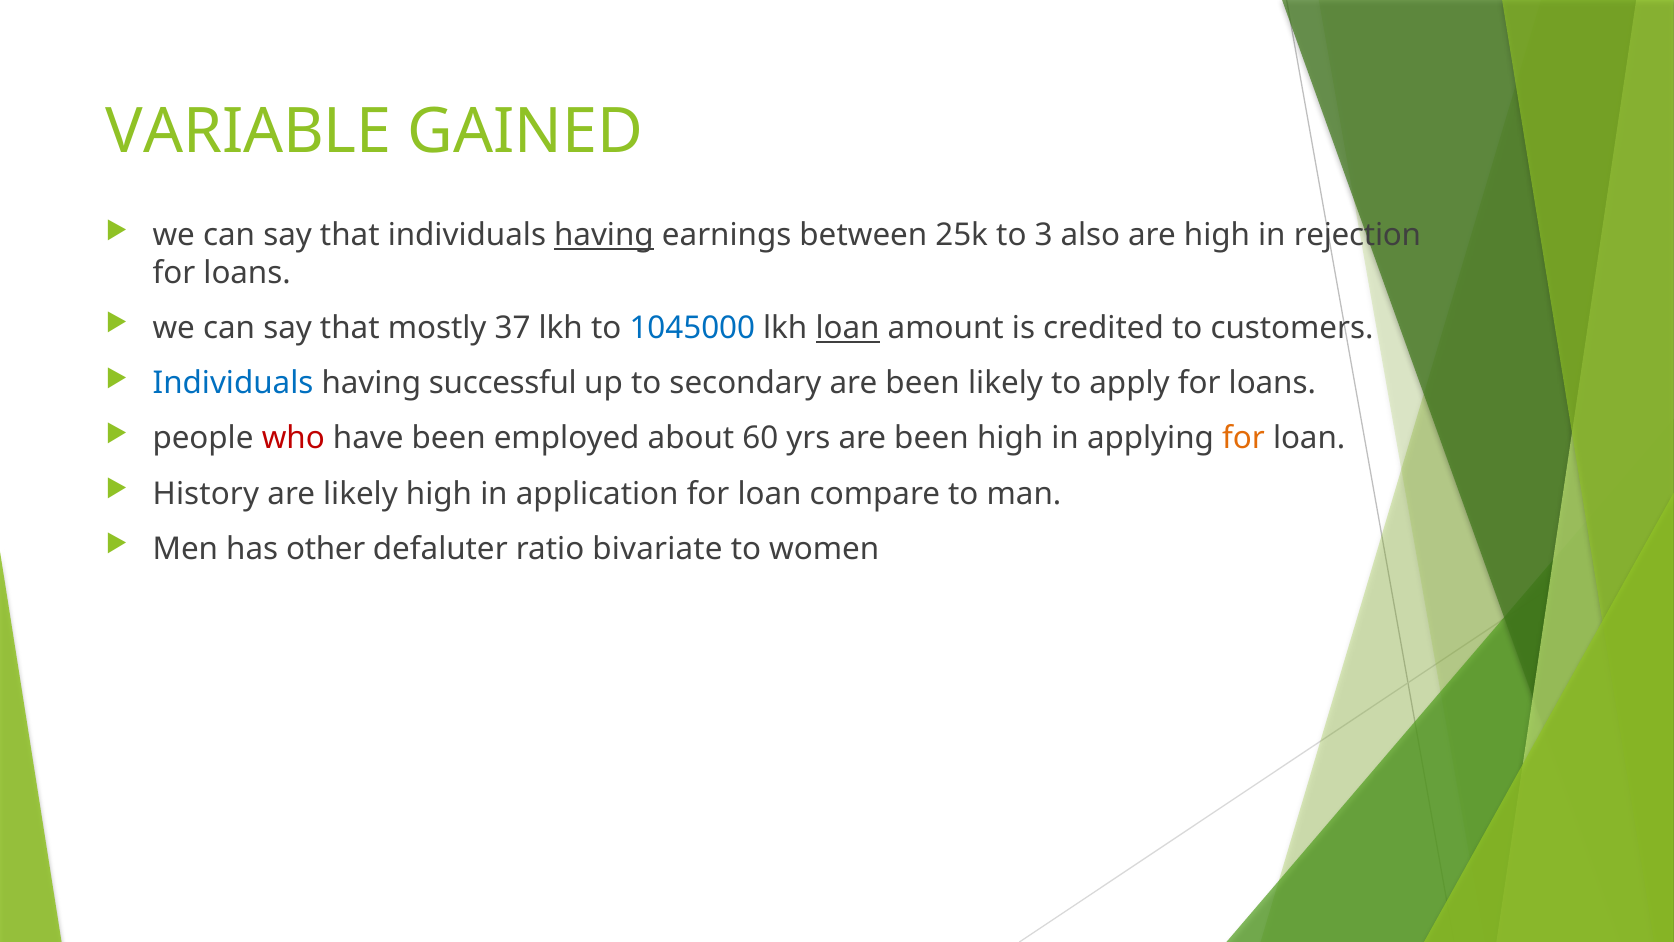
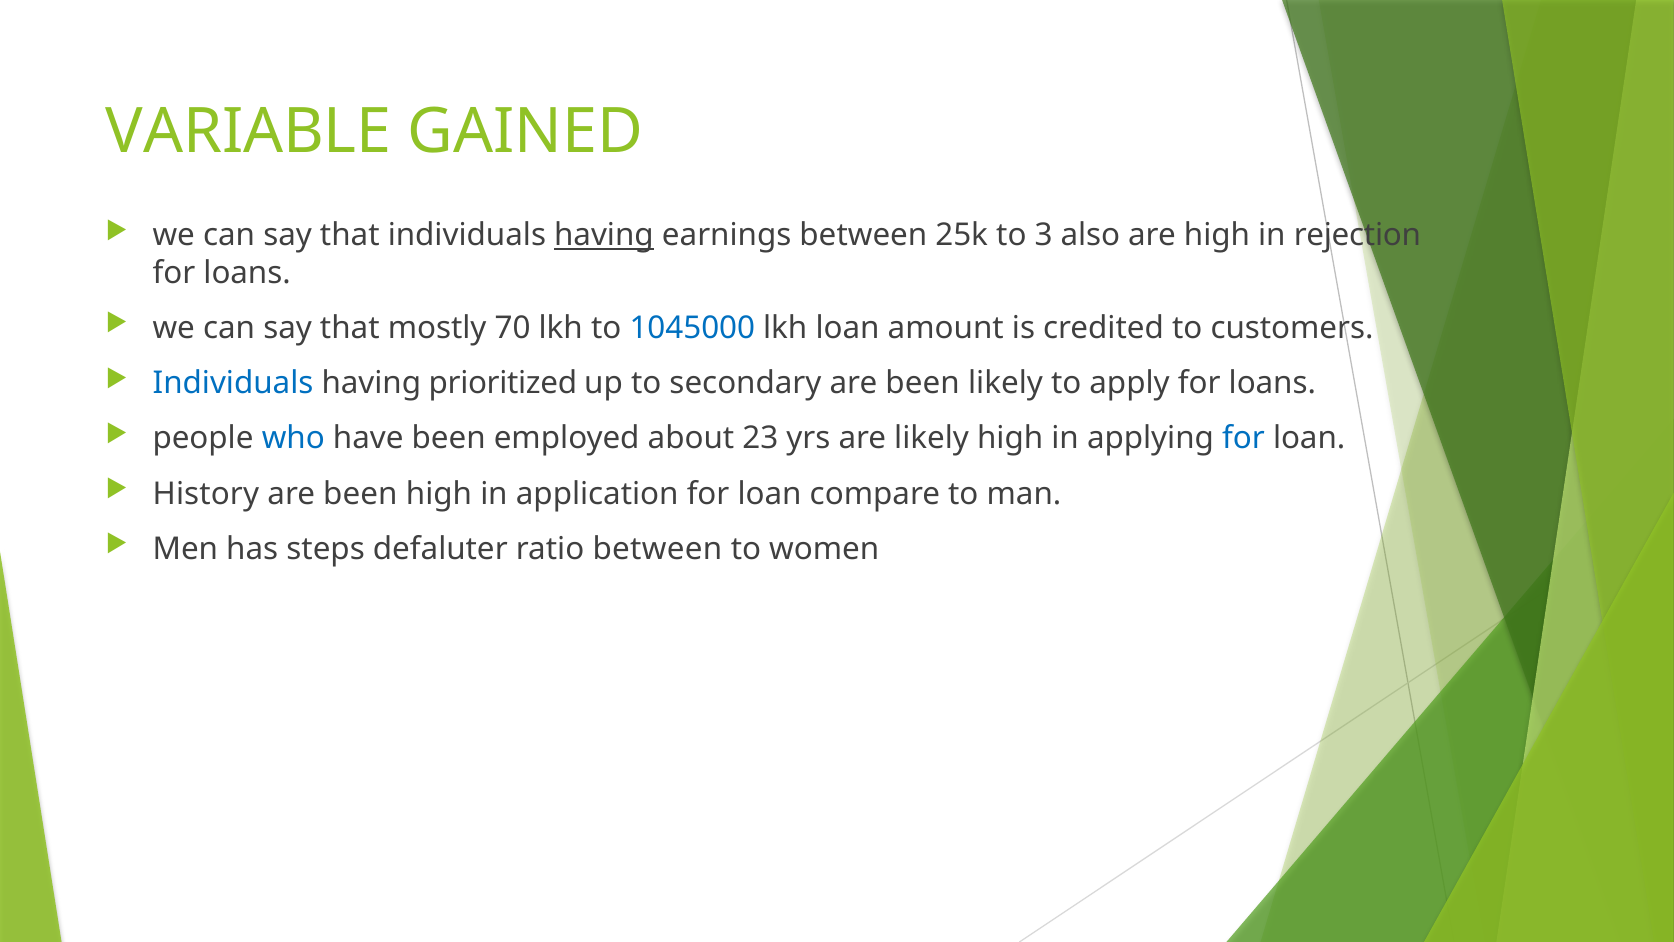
37: 37 -> 70 (513, 328)
loan underline: present -> none (848, 328)
successful: successful -> prioritized (503, 383)
who colour: red -> blue (293, 438)
60: 60 -> 23 (760, 438)
yrs are been: been -> likely (932, 438)
for colour: orange -> blue (1244, 438)
likely: likely -> been (360, 493)
other: other -> steps (326, 549)
ratio bivariate: bivariate -> between (657, 549)
